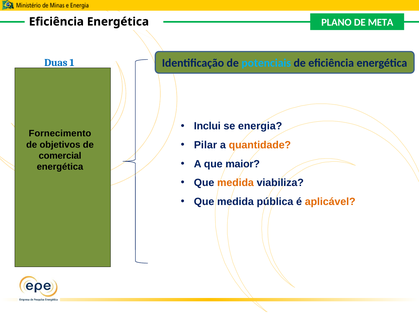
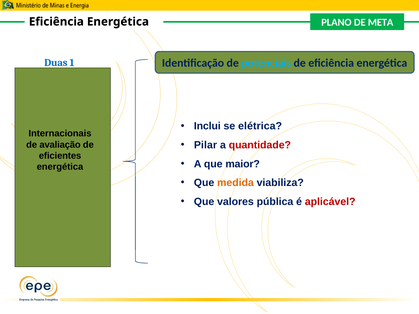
energia: energia -> elétrica (260, 126)
Fornecimento: Fornecimento -> Internacionais (60, 134)
quantidade colour: orange -> red (260, 145)
objetivos: objetivos -> avaliação (60, 145)
comercial: comercial -> eficientes (60, 156)
medida: medida -> valores (235, 202)
aplicável colour: orange -> red (330, 202)
